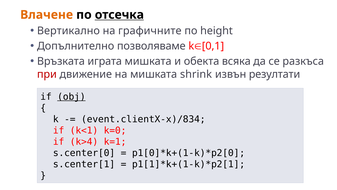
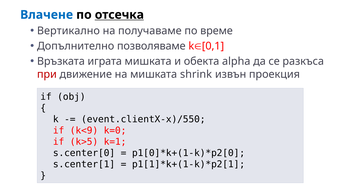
Влачене colour: orange -> blue (47, 15)
графичните: графичните -> получаваме (150, 31)
height: height -> време (217, 31)
всяка: всяка -> alpha (236, 61)
резултати: резултати -> проекция (274, 74)
obj underline: present -> none (71, 97)
event.clientX-x)/834: event.clientX-x)/834 -> event.clientX-x)/550 (143, 119)
k<1: k<1 -> k<9 (84, 130)
k>4: k>4 -> k>5 (84, 141)
